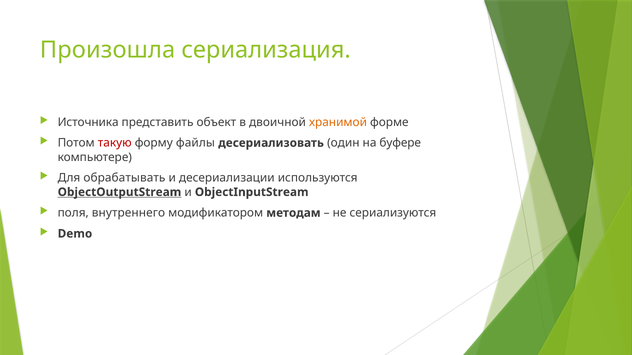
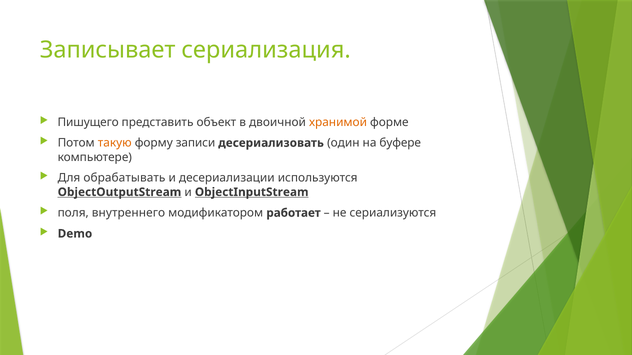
Произошла: Произошла -> Записывает (108, 50)
Источника: Источника -> Пишущего (88, 122)
такую colour: red -> orange (115, 143)
файлы: файлы -> записи (196, 143)
ObjectInputStream underline: none -> present (252, 192)
методам: методам -> работает (293, 213)
